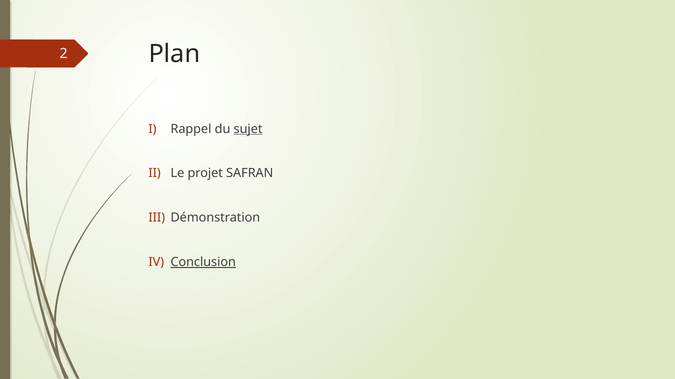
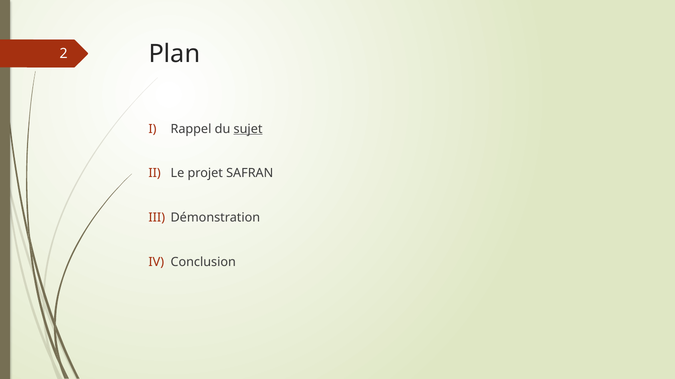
Conclusion underline: present -> none (203, 262)
